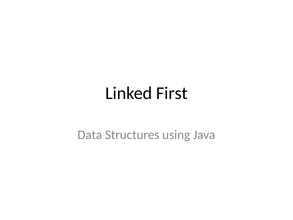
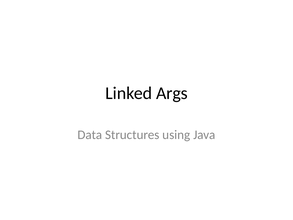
First: First -> Args (172, 93)
